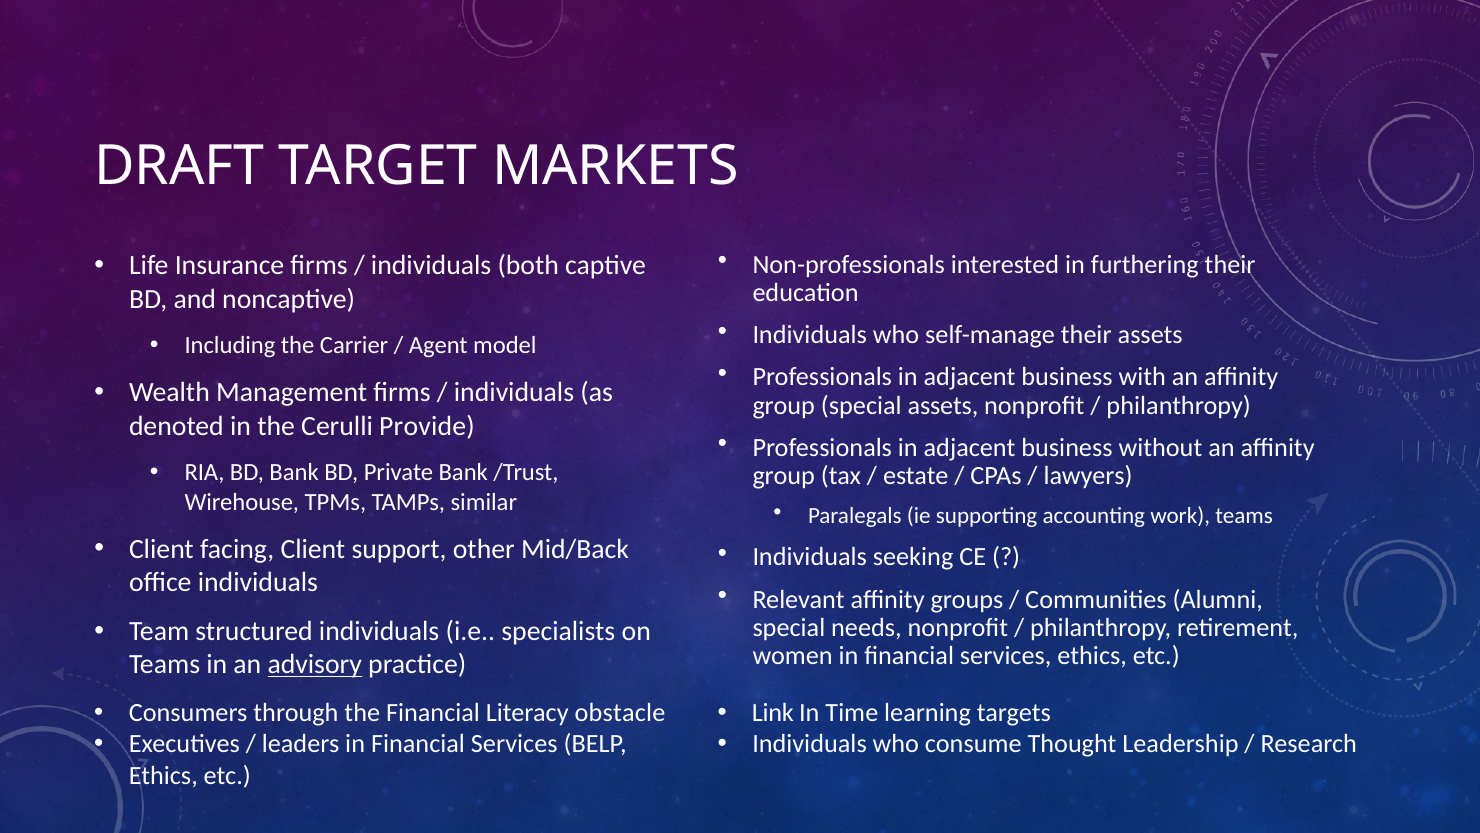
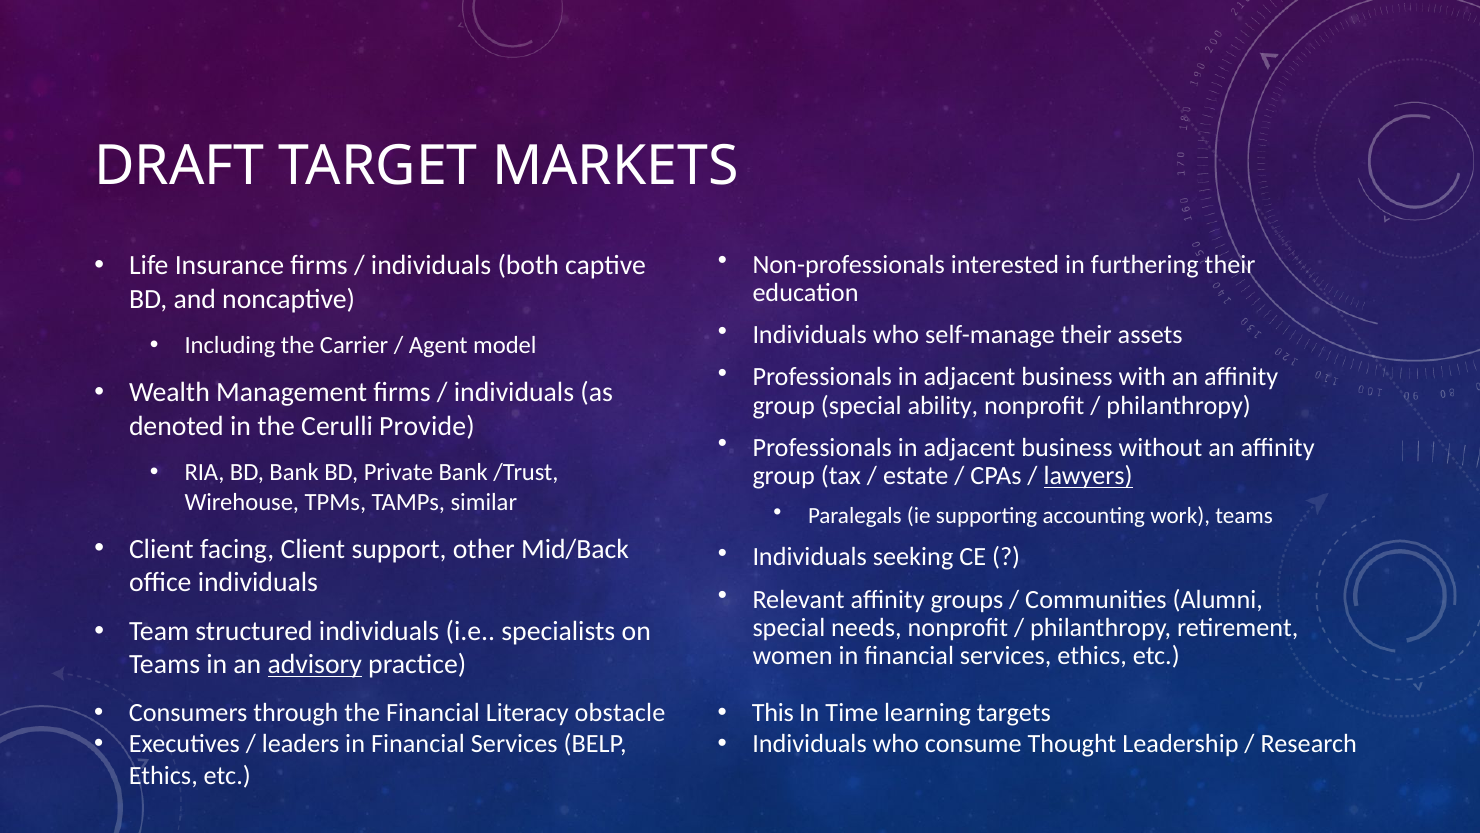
special assets: assets -> ability (943, 405)
lawyers underline: none -> present (1088, 476)
Link: Link -> This (773, 712)
